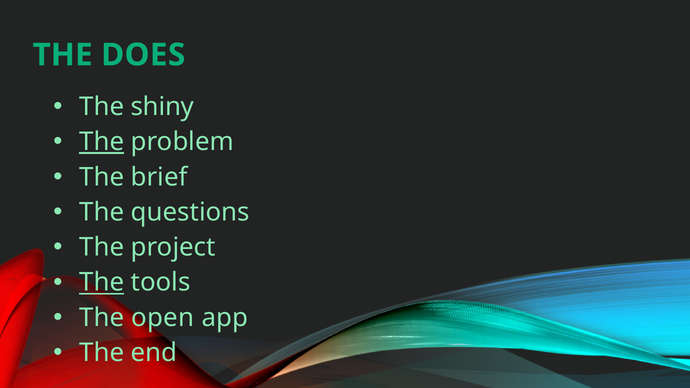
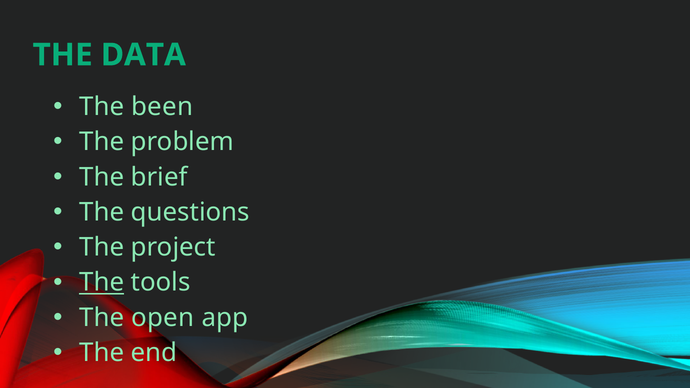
DOES: DOES -> DATA (143, 55)
shiny: shiny -> been (162, 107)
The underline: present -> none (102, 142)
